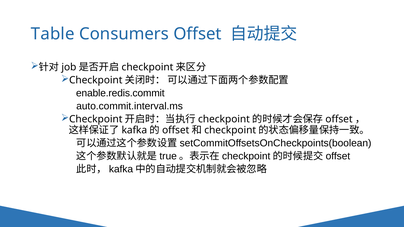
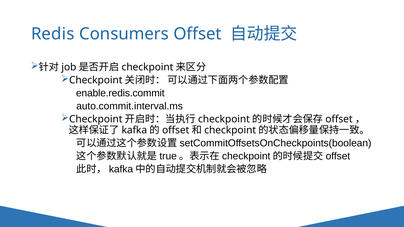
Table: Table -> Redis (53, 34)
